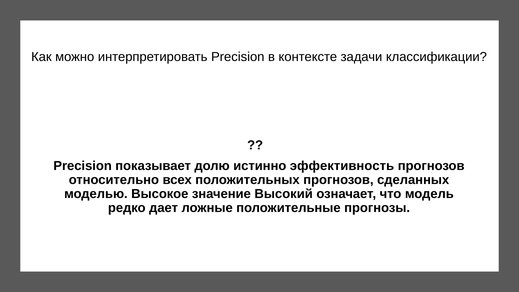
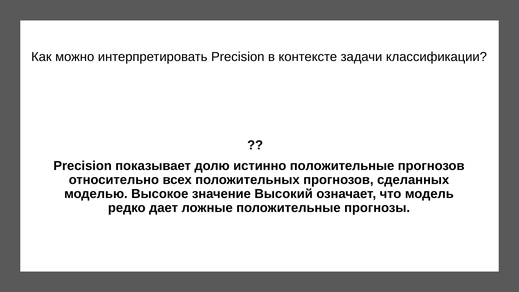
истинно эффективность: эффективность -> положительные (342, 166)
